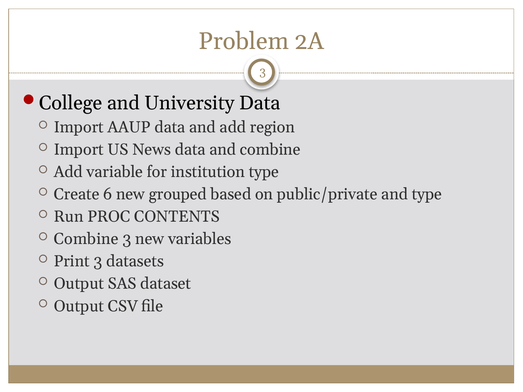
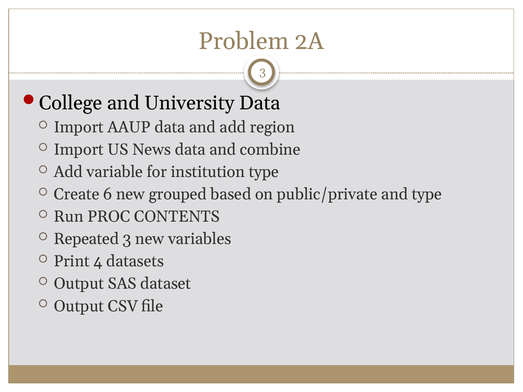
Combine: Combine -> Repeated (86, 239)
Print 3: 3 -> 4 (98, 262)
